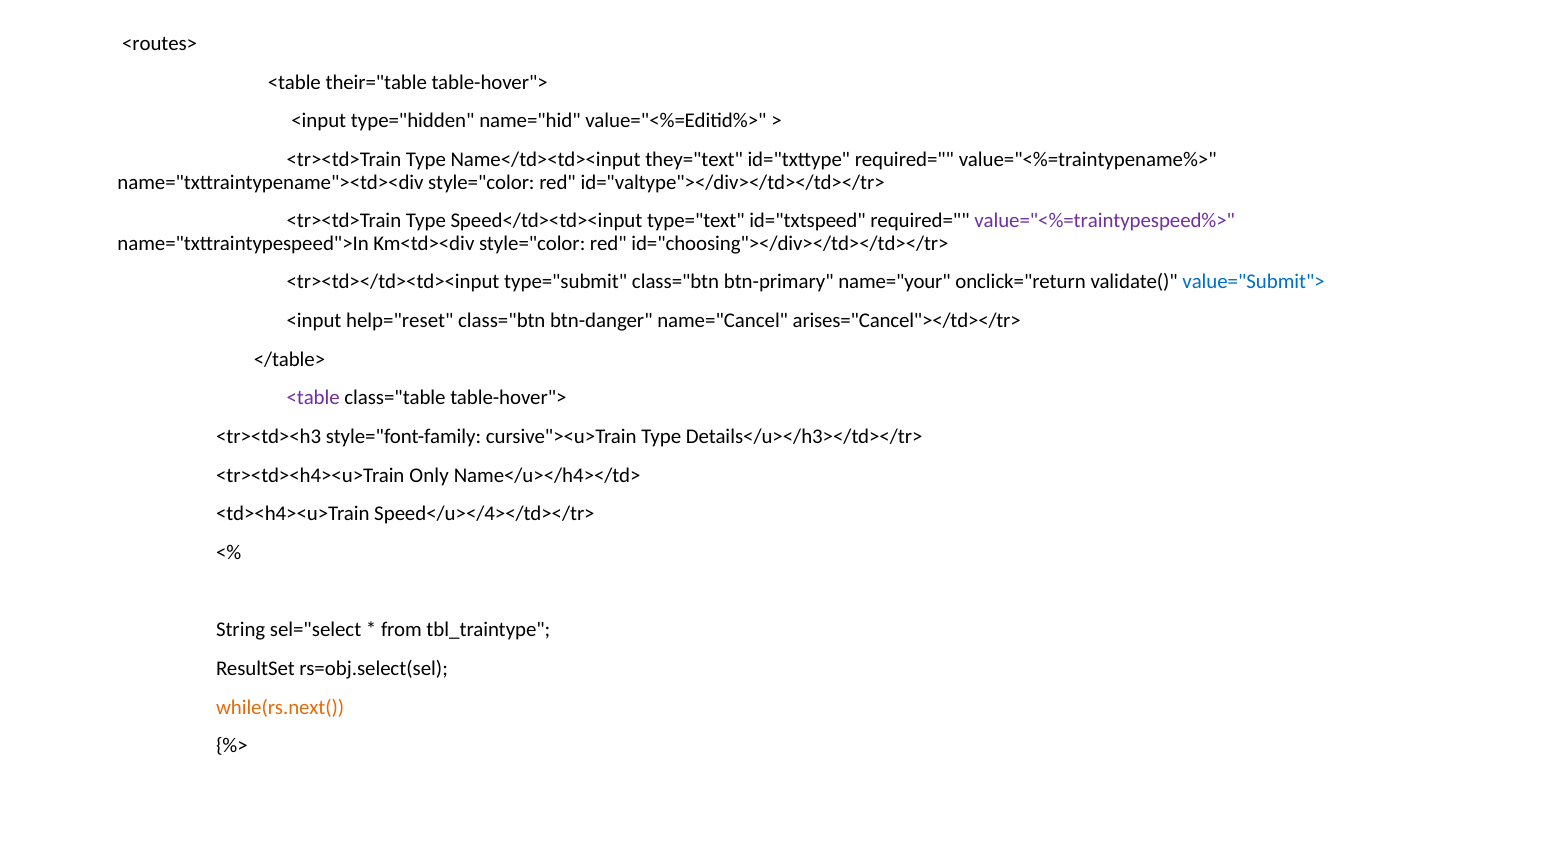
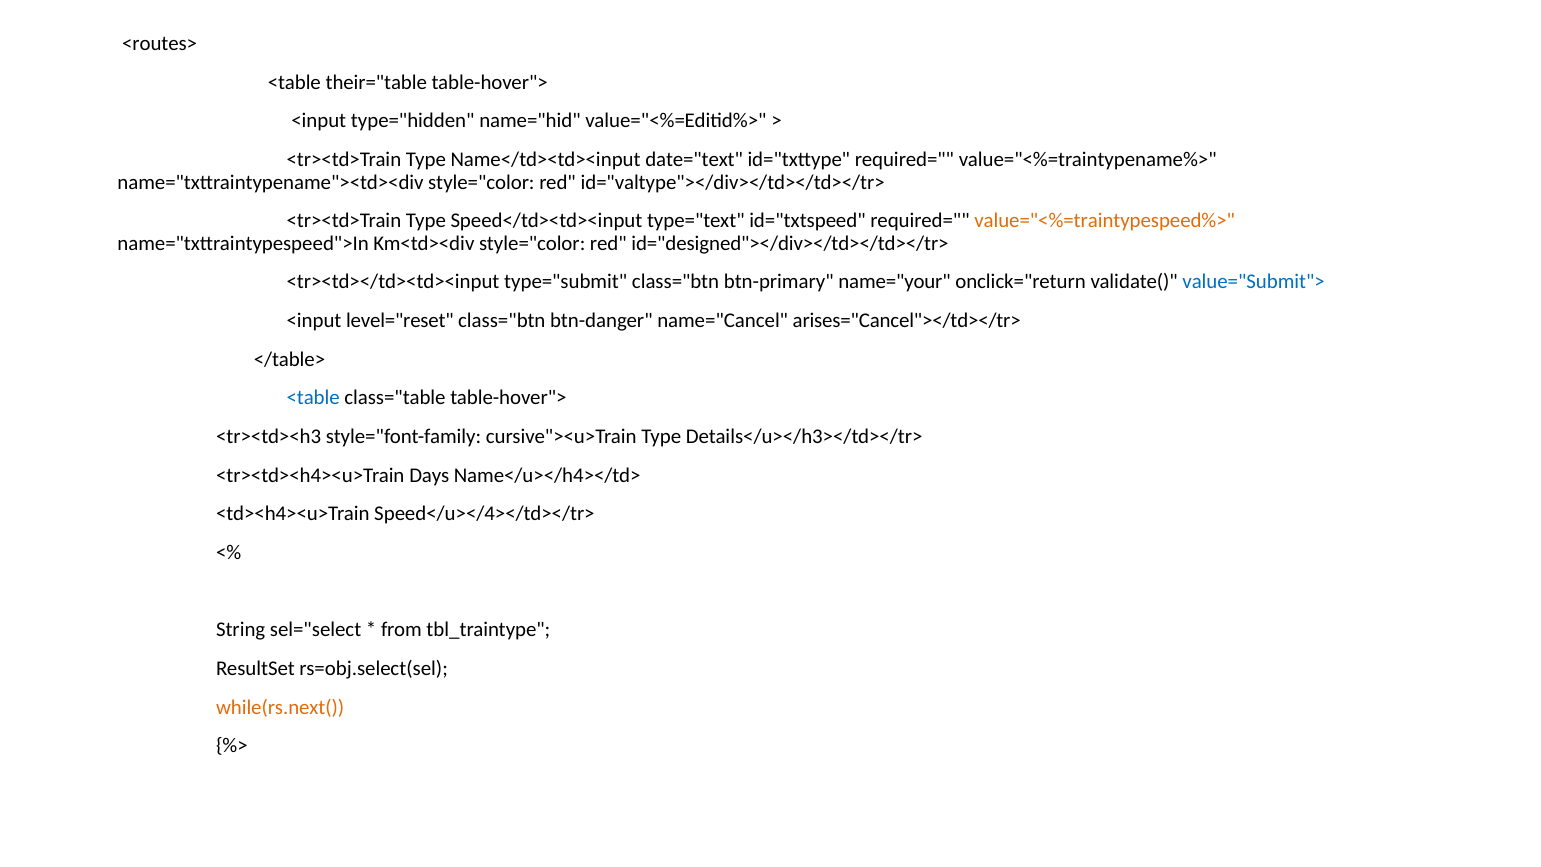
they="text: they="text -> date="text (694, 160)
value="<%=traintypespeed%> colour: purple -> orange (1105, 221)
id="choosing"></div></td></td></tr>: id="choosing"></div></td></td></tr> -> id="designed"></div></td></td></tr> (790, 243)
help="reset: help="reset -> level="reset (400, 321)
<table colour: purple -> blue (313, 398)
Only: Only -> Days (429, 475)
